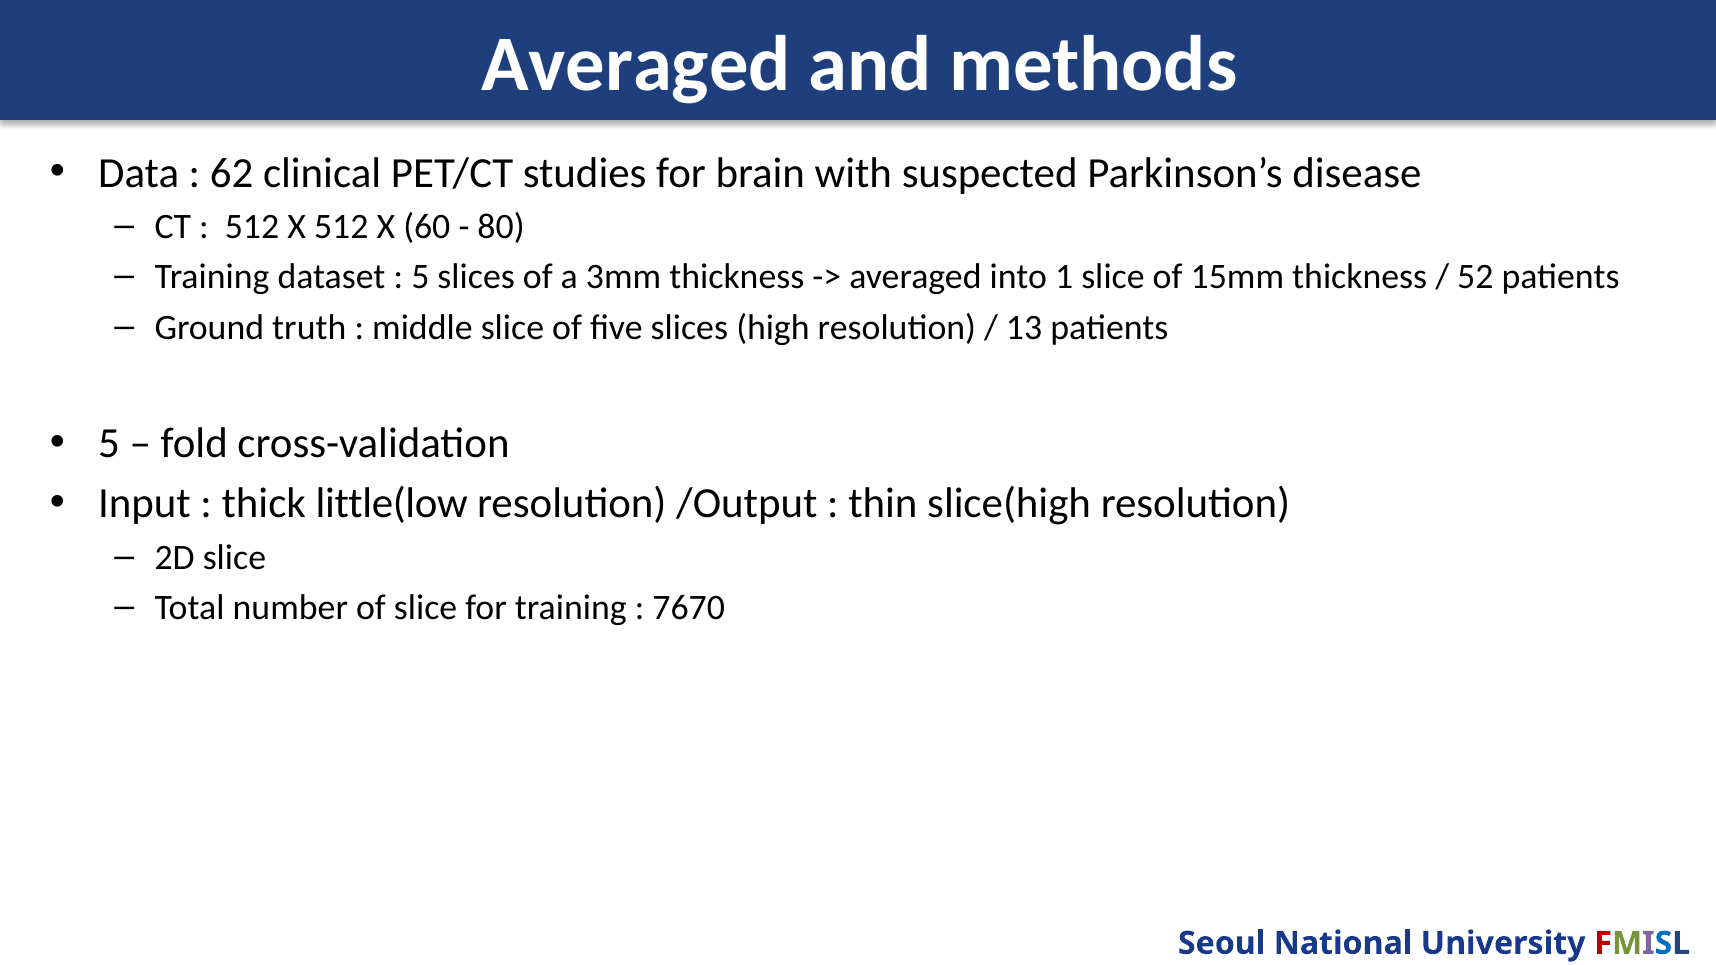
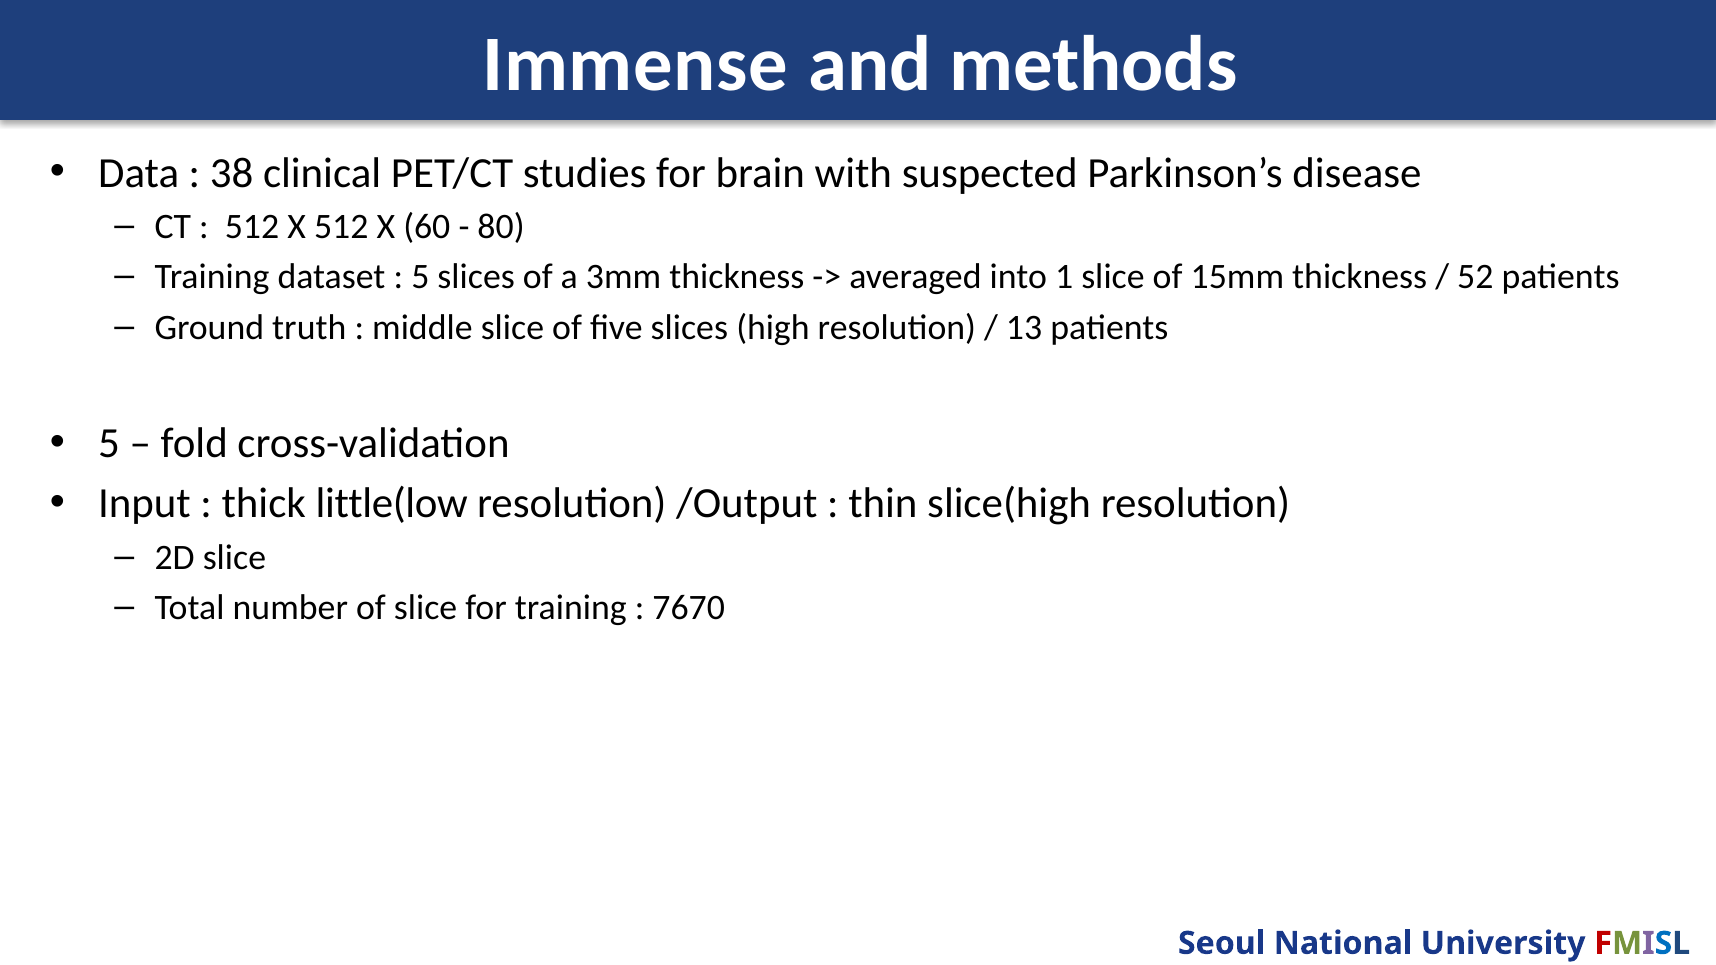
Averaged: Averaged -> Immense (636, 64)
62: 62 -> 38 (232, 173)
